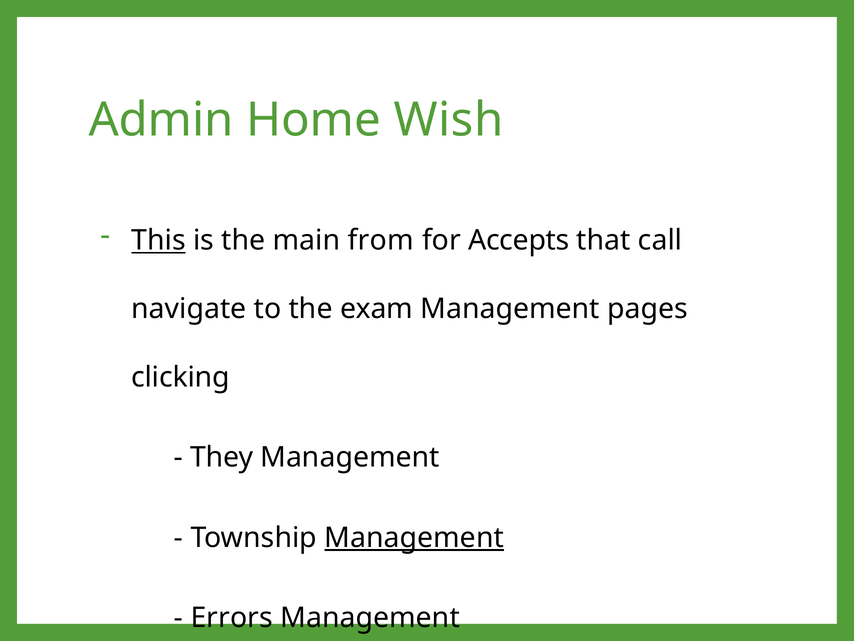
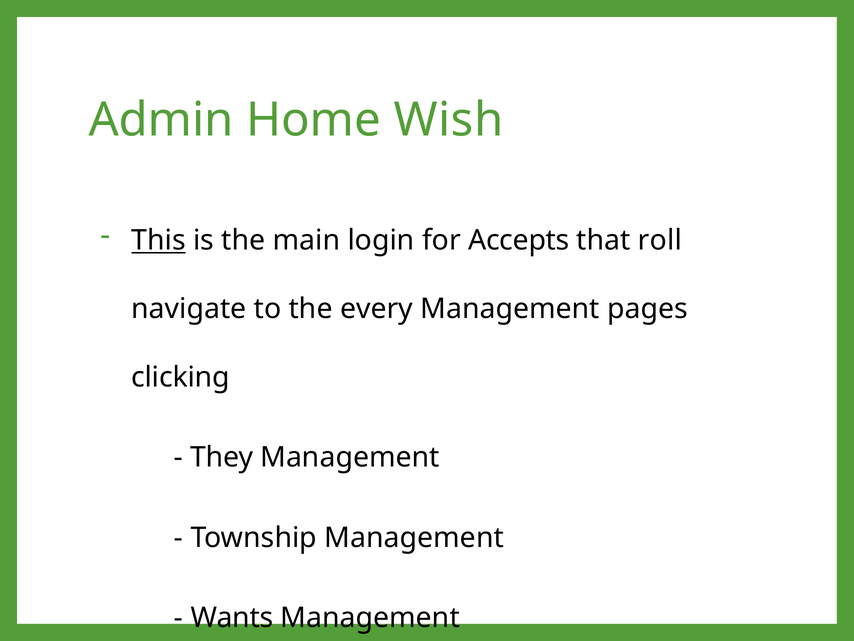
from: from -> login (381, 240)
call: call -> roll (660, 240)
exam: exam -> every (376, 309)
Management underline: present -> none (414, 537)
Errors: Errors -> Wants (232, 617)
